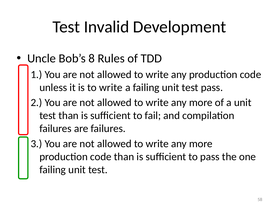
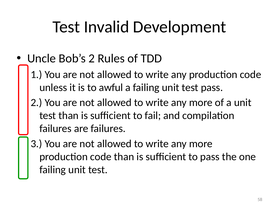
Bob’s 8: 8 -> 2 (92, 59)
is to write: write -> awful (111, 88)
